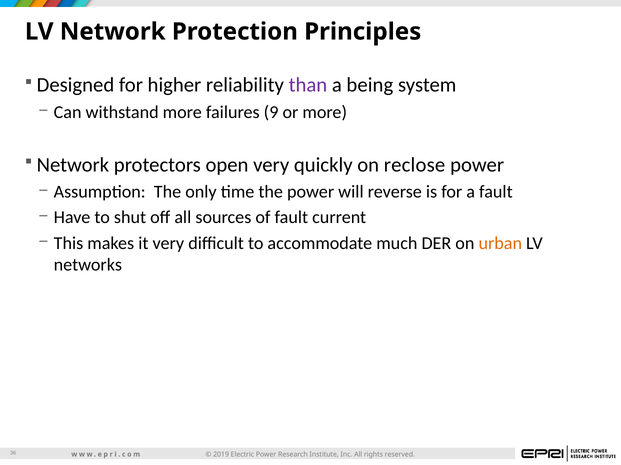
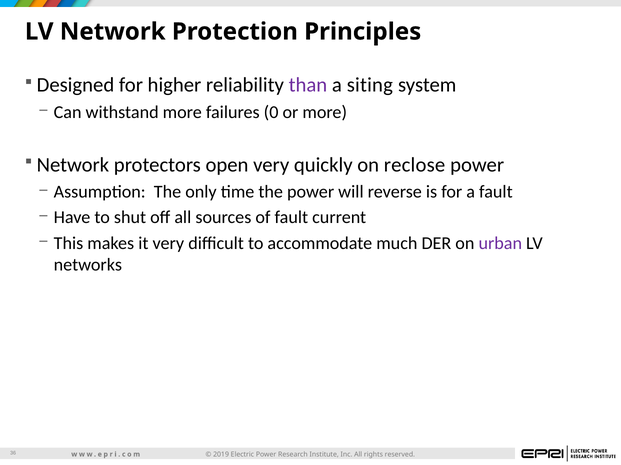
being: being -> siting (370, 85)
9: 9 -> 0 (271, 112)
urban colour: orange -> purple (500, 243)
